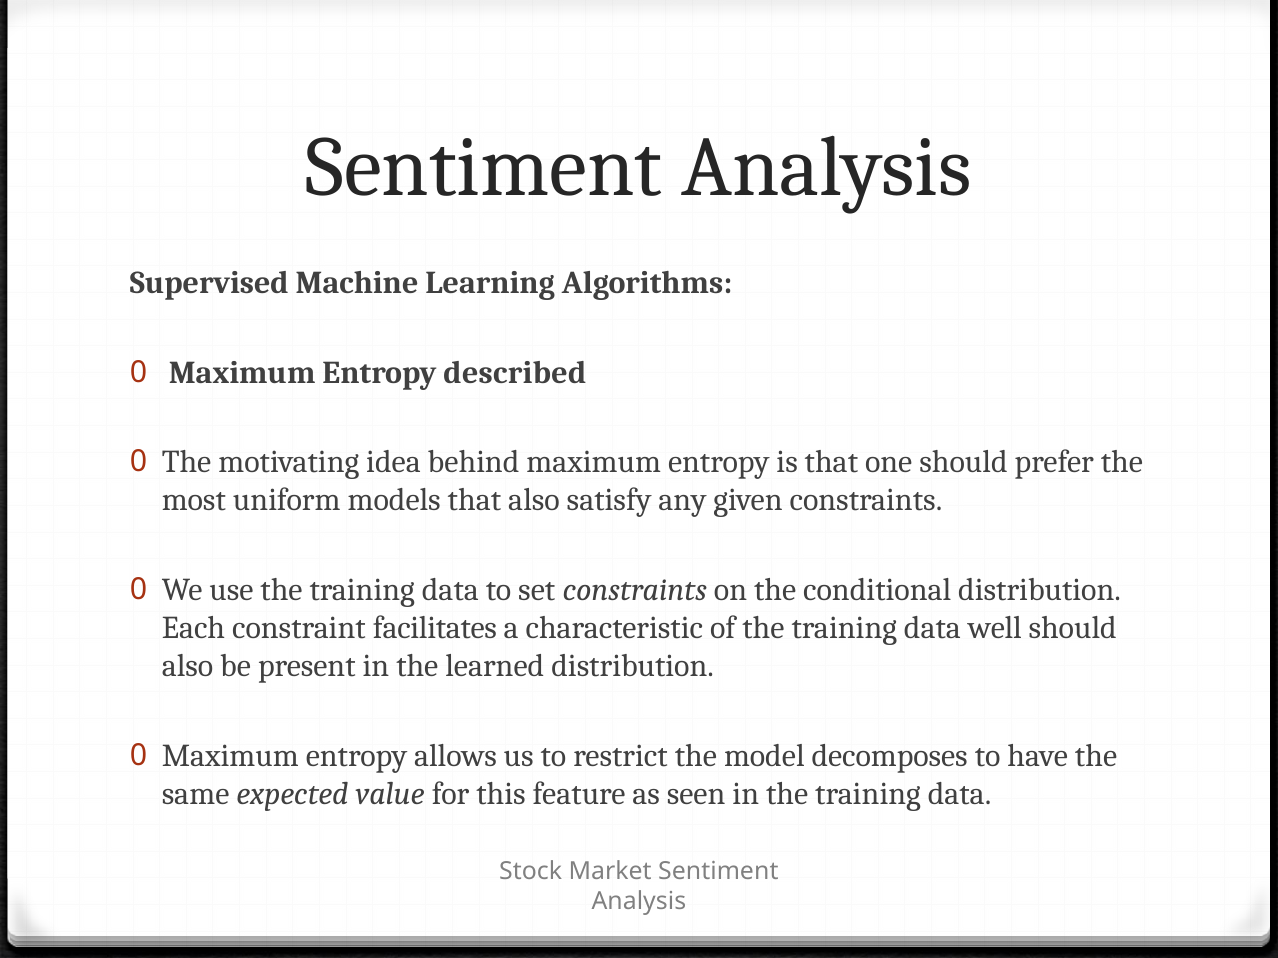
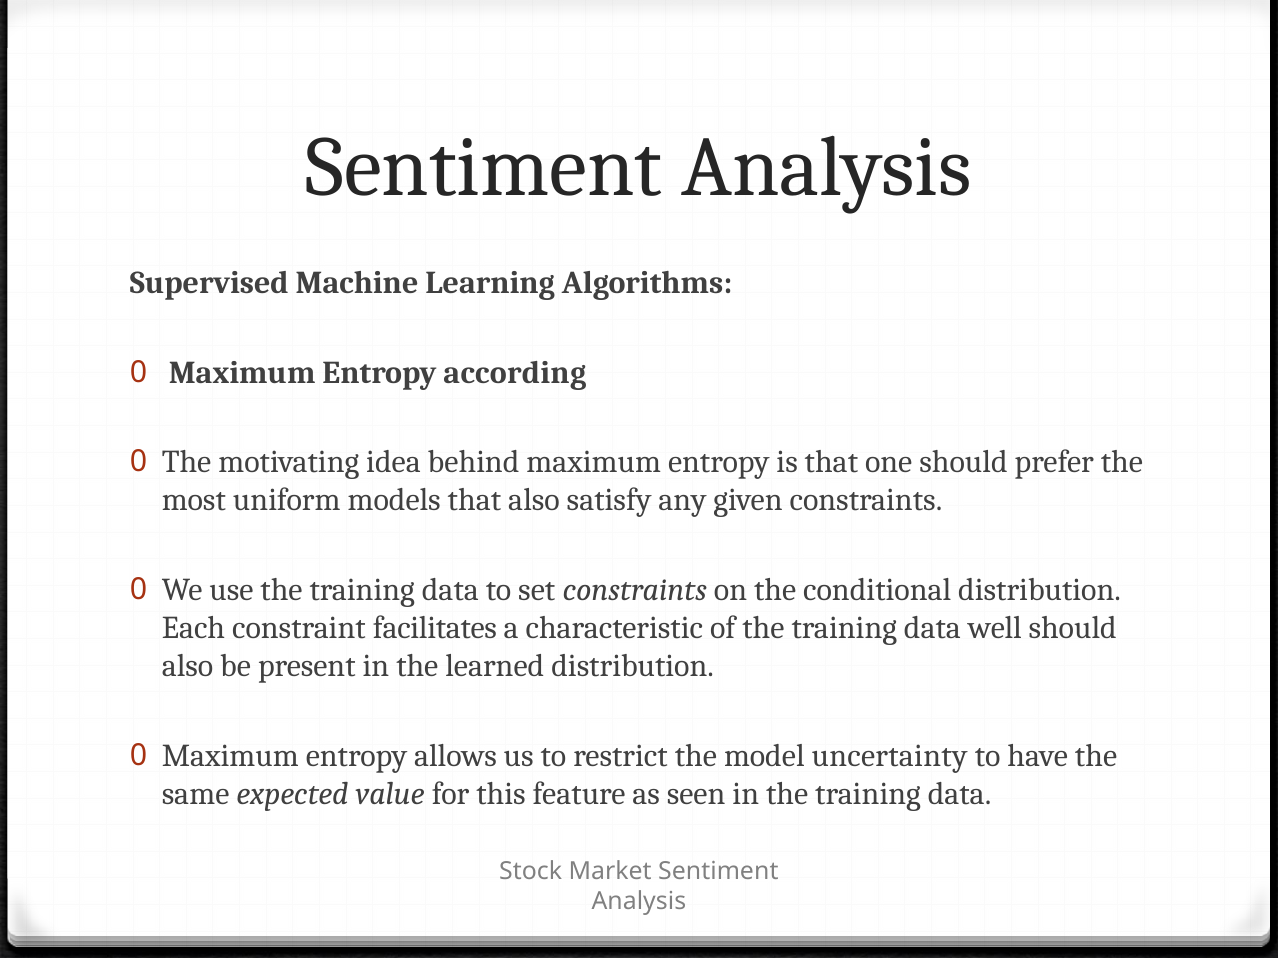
described: described -> according (515, 373)
decomposes: decomposes -> uncertainty (890, 756)
